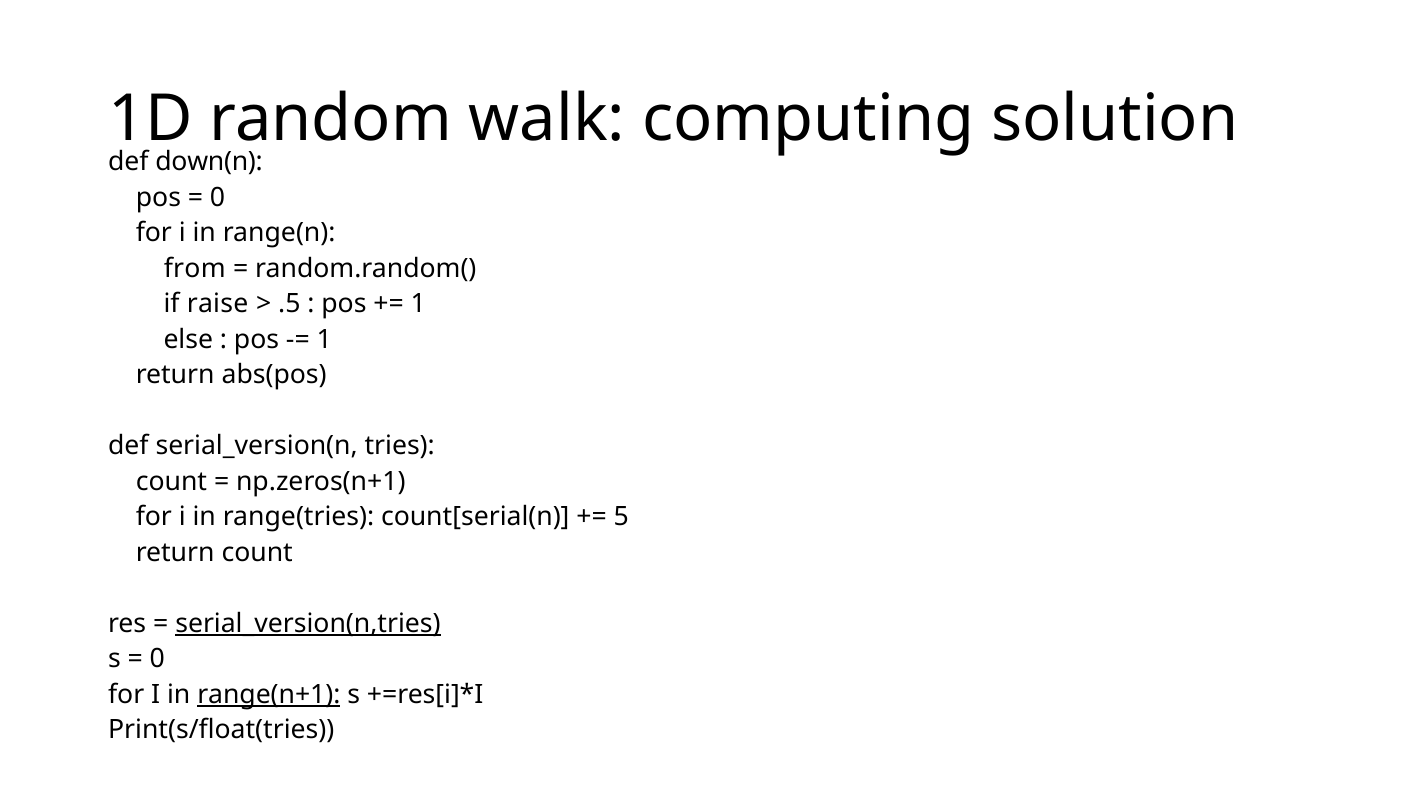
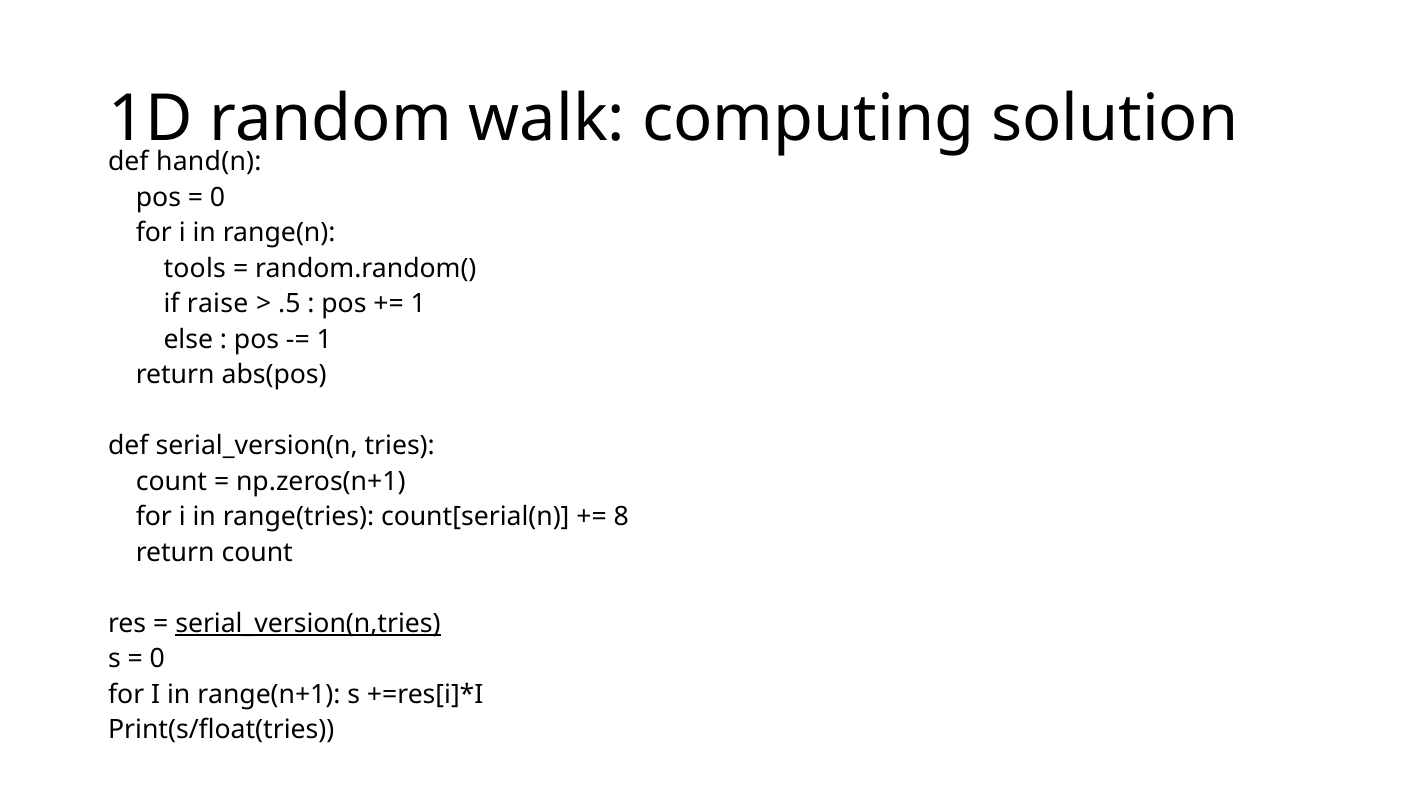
down(n: down(n -> hand(n (209, 162)
from: from -> tools (195, 269)
5: 5 -> 8 (621, 517)
range(n+1 underline: present -> none (269, 694)
